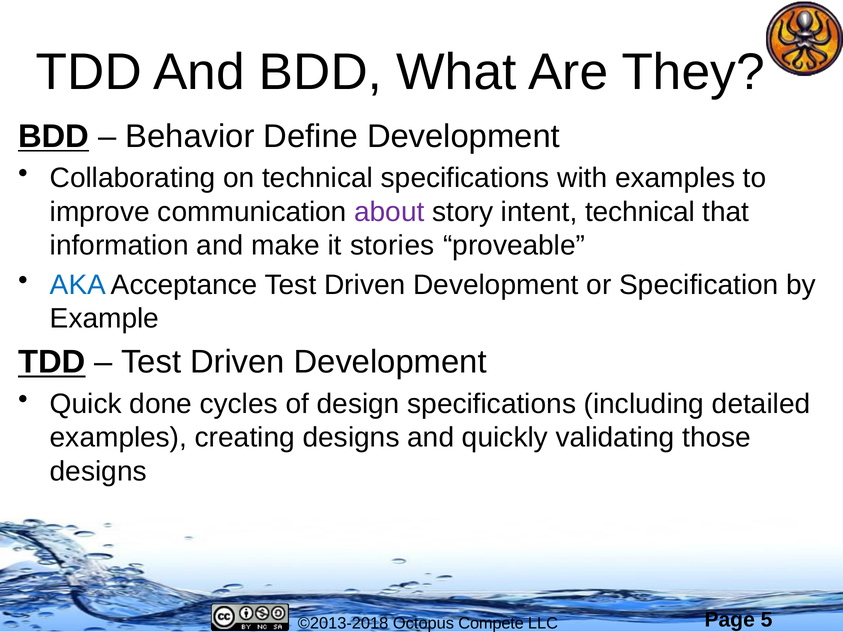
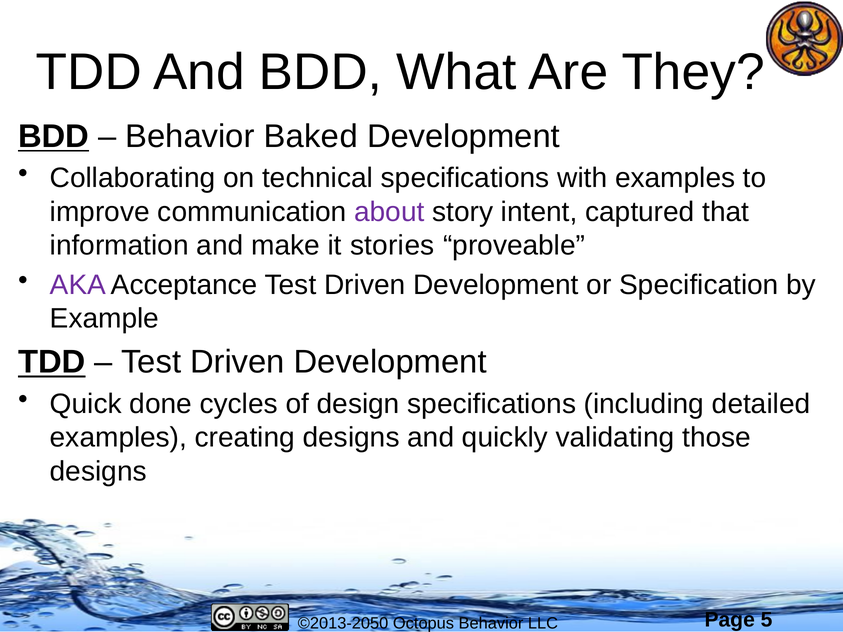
Define: Define -> Baked (311, 136)
intent technical: technical -> captured (640, 212)
AKA colour: blue -> purple (78, 285)
©2013-2018: ©2013-2018 -> ©2013-2050 (343, 623)
Octopus Compete: Compete -> Behavior (491, 623)
